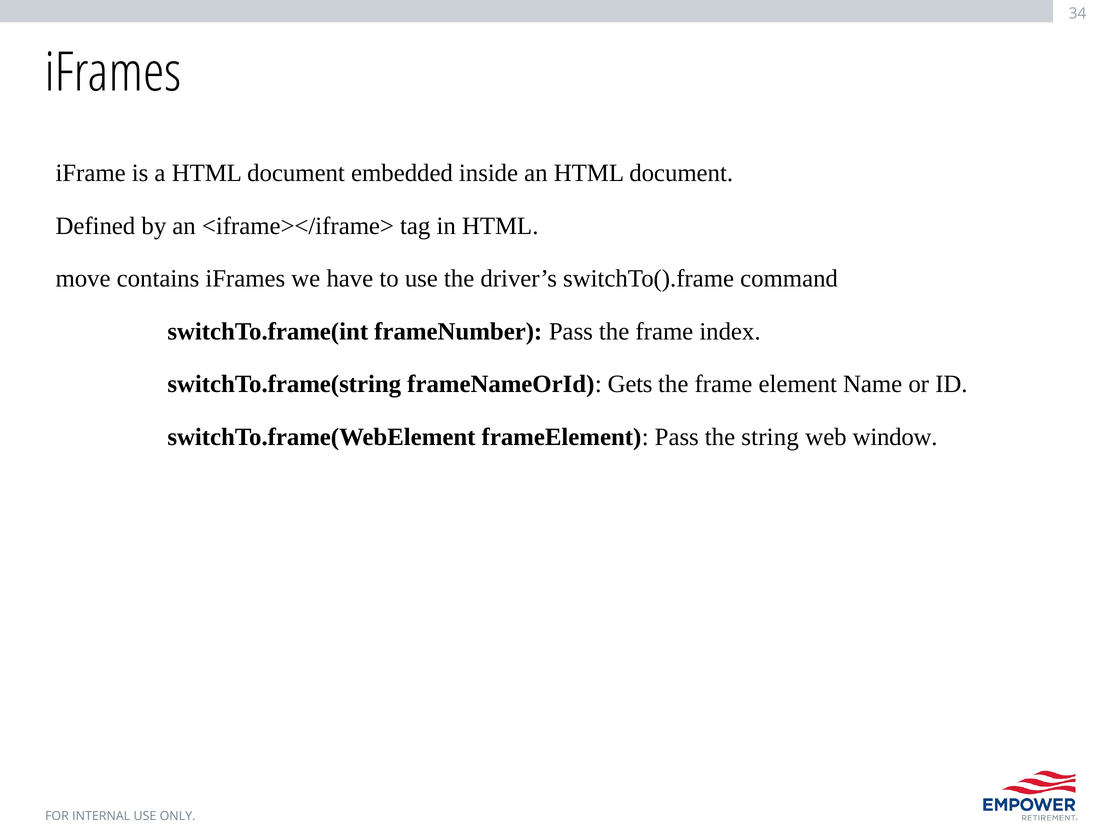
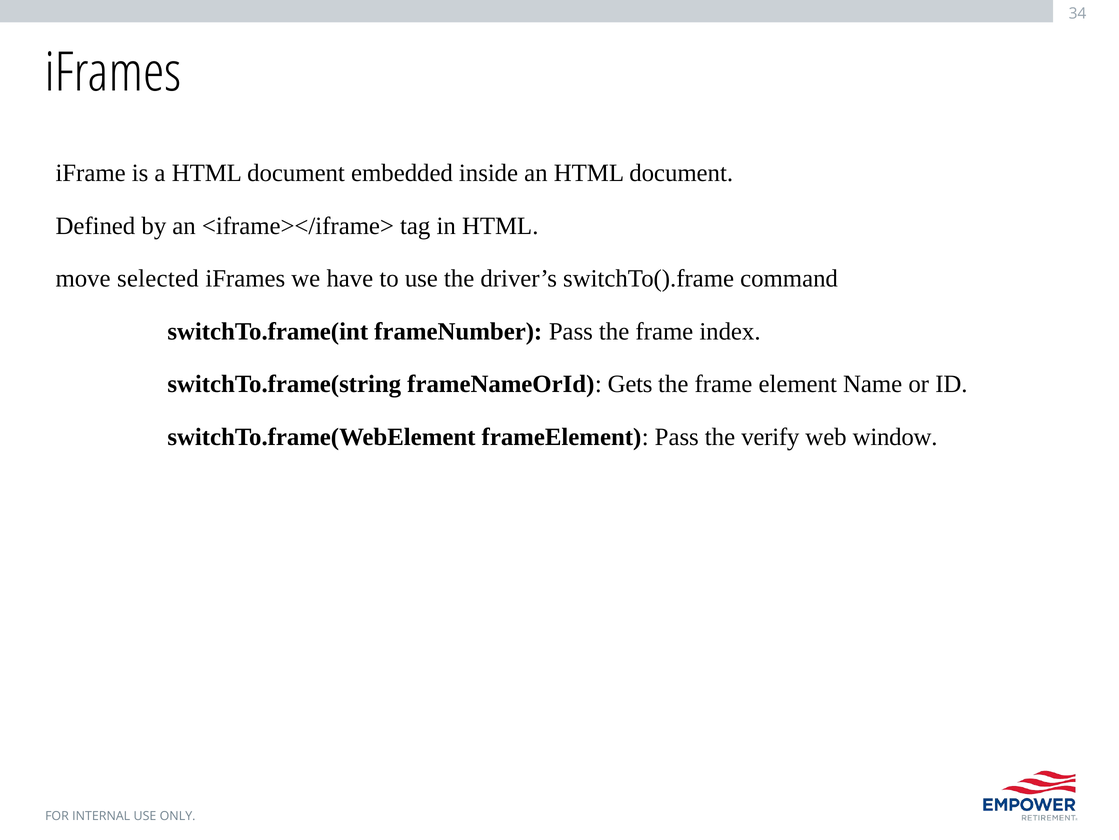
contains: contains -> selected (158, 279)
string: string -> verify (770, 437)
